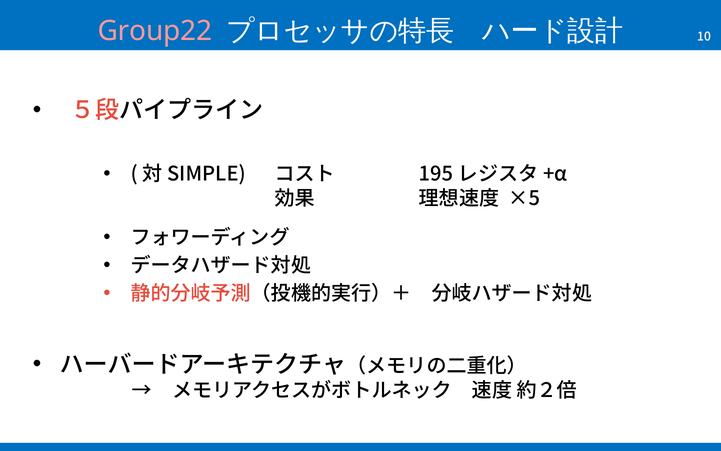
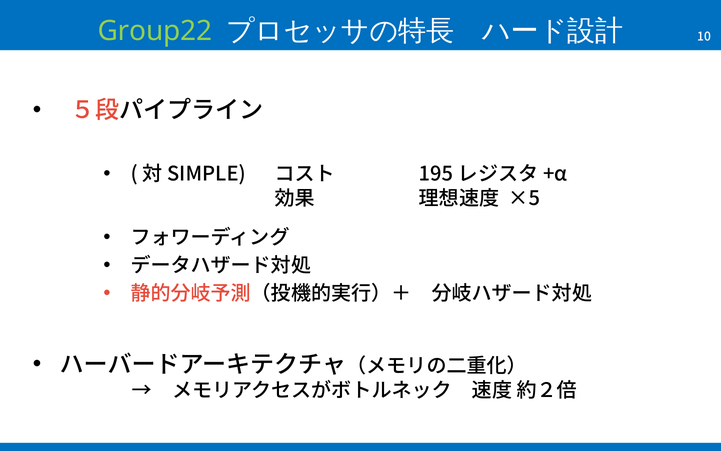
Group22 colour: pink -> light green (155, 31)
